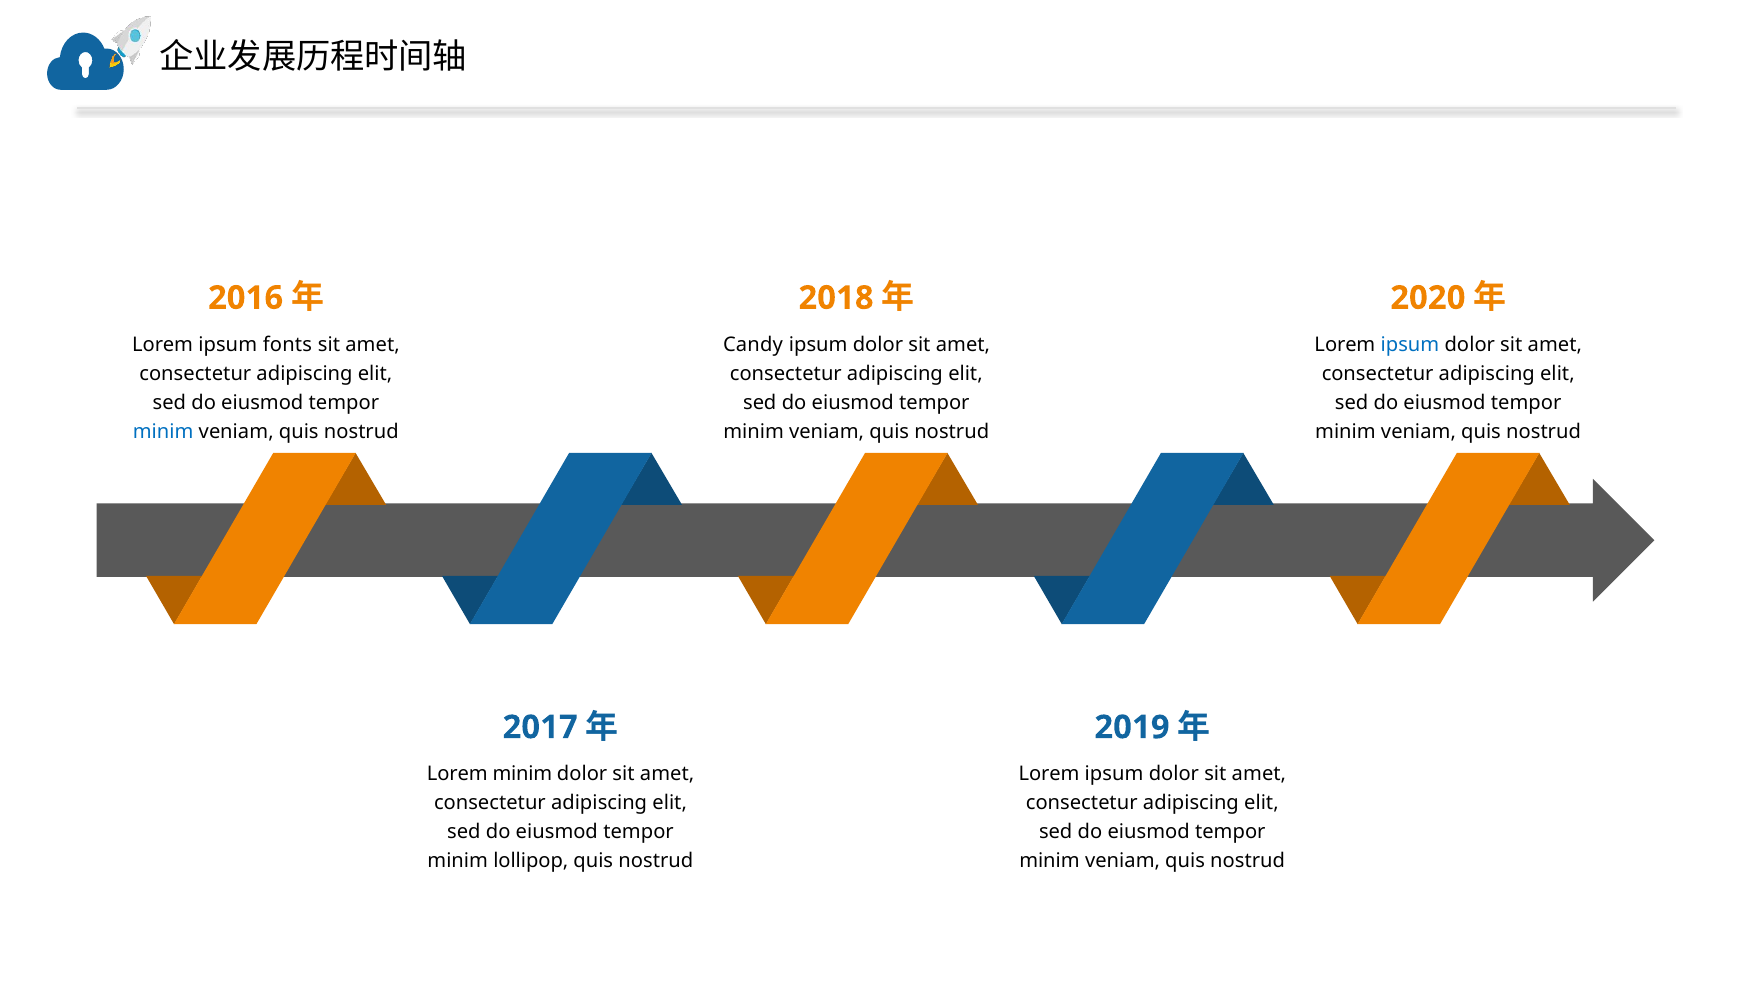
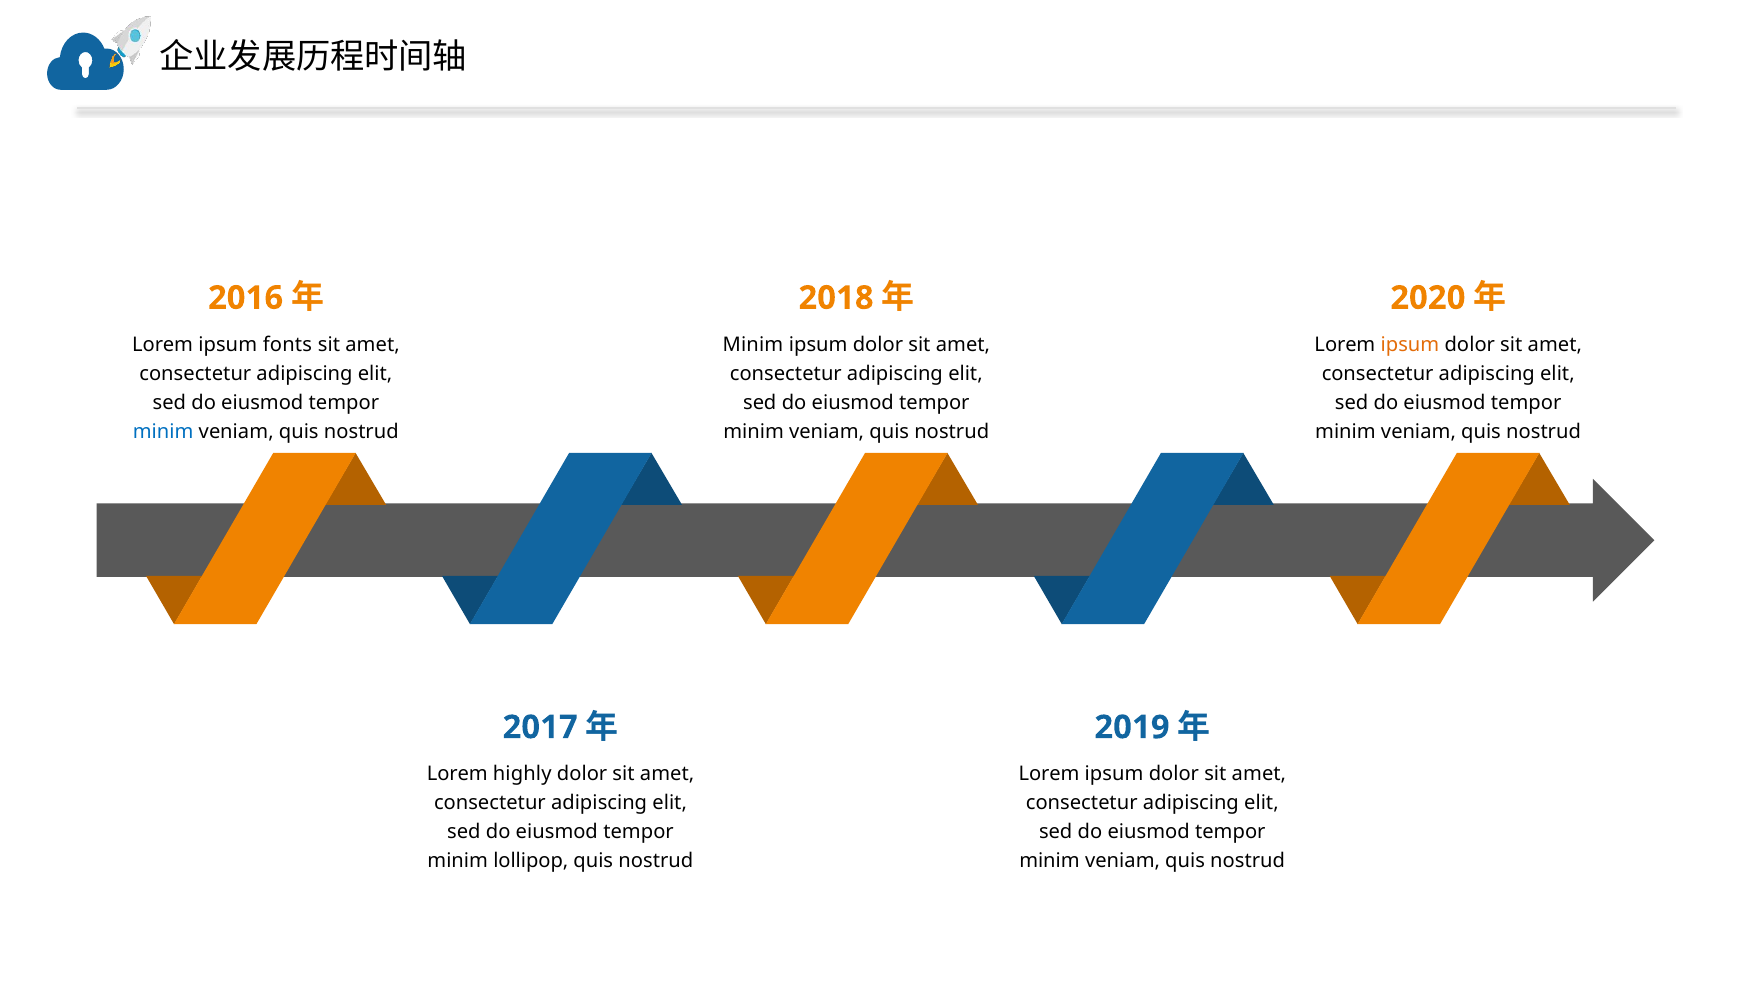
Candy: Candy -> Minim (753, 345)
ipsum colour: blue -> orange (1410, 345)
Lorem minim: minim -> highly (522, 774)
